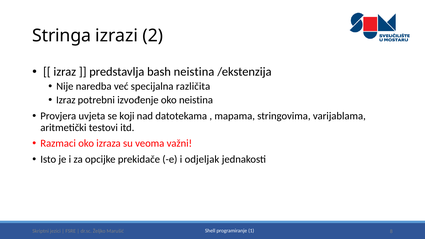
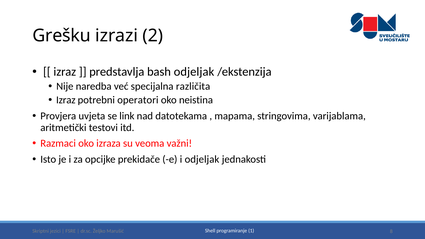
Stringa: Stringa -> Grešku (62, 36)
bash neistina: neistina -> odjeljak (194, 72)
izvođenje: izvođenje -> operatori (138, 100)
koji: koji -> link (127, 116)
